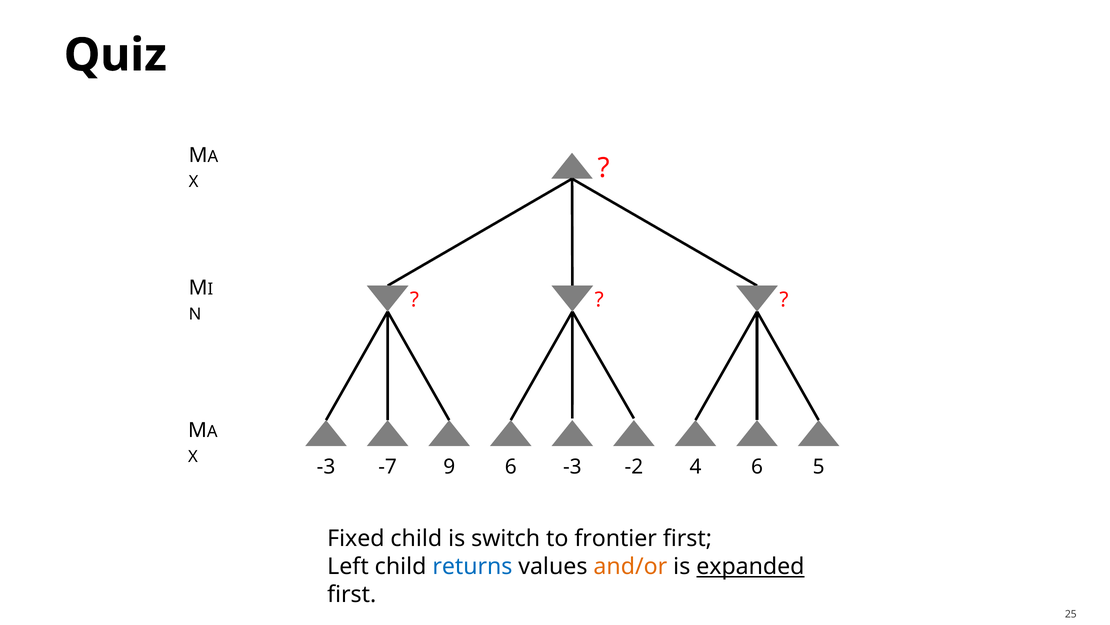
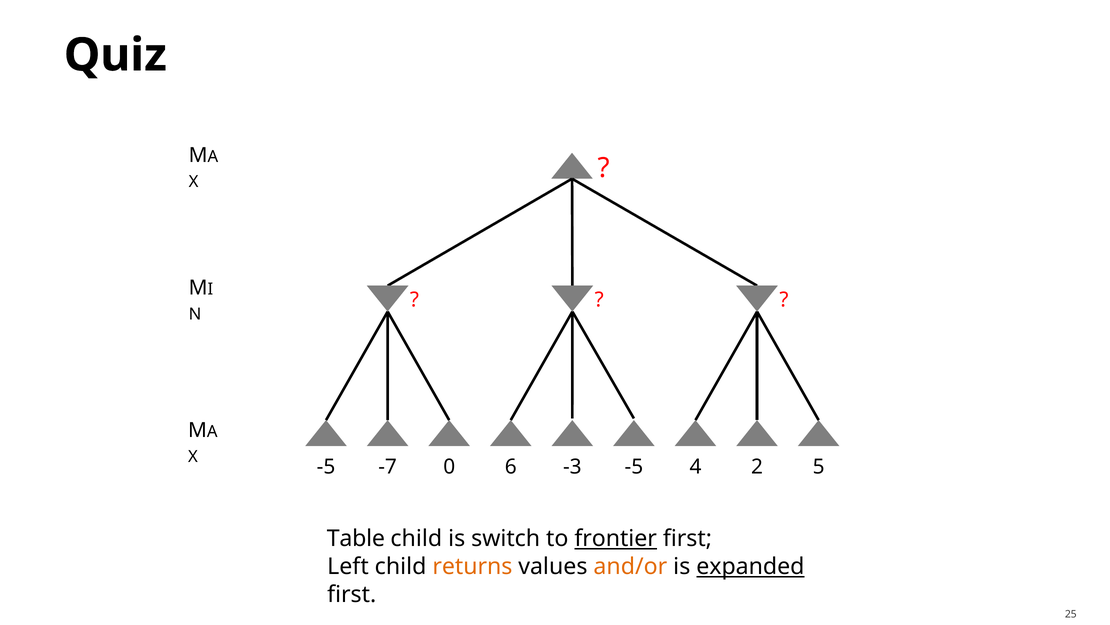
-3: -3 -> -5 (326, 467)
9: 9 -> 0 (449, 467)
-3 -2: -2 -> -5 (634, 467)
4 6: 6 -> 2 (757, 467)
Fixed: Fixed -> Table (356, 538)
frontier underline: none -> present (616, 538)
returns colour: blue -> orange (472, 566)
